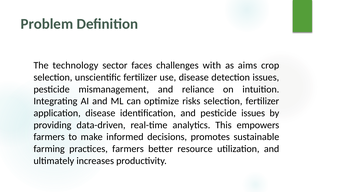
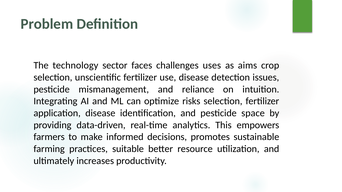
with: with -> uses (212, 66)
pesticide issues: issues -> space (253, 113)
practices farmers: farmers -> suitable (128, 149)
